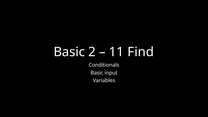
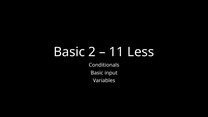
Find: Find -> Less (141, 52)
